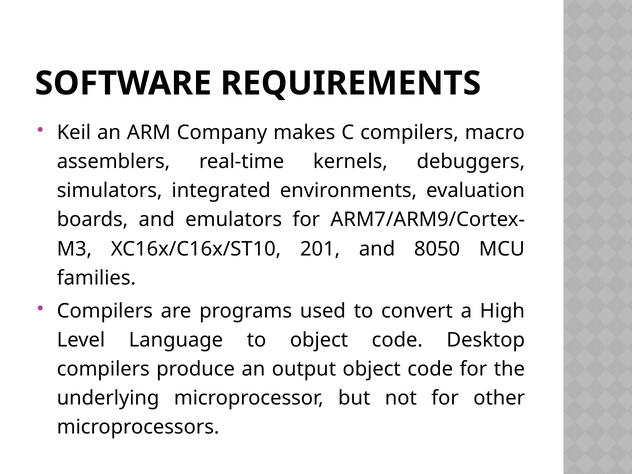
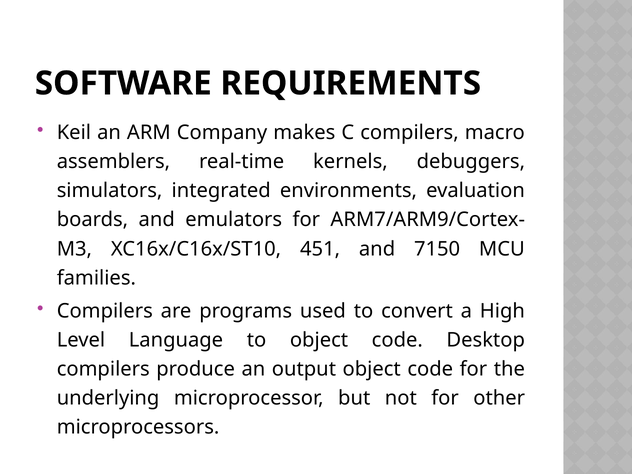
201: 201 -> 451 (320, 249)
8050: 8050 -> 7150 (437, 249)
